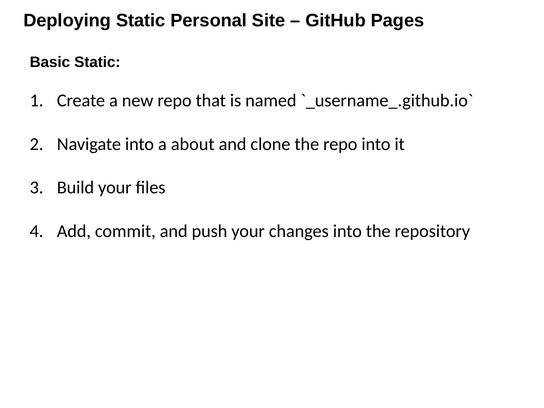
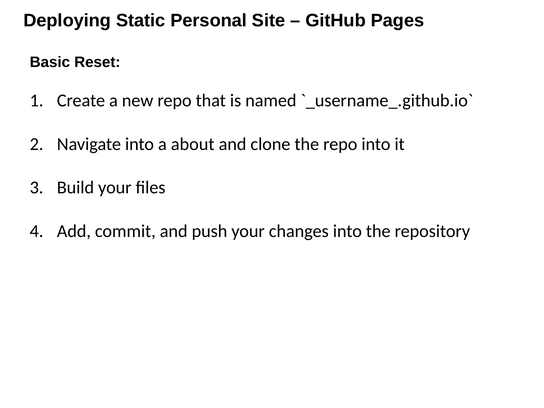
Basic Static: Static -> Reset (97, 62)
